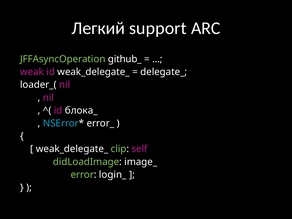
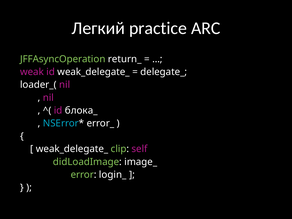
support: support -> practice (158, 28)
github_: github_ -> return_ (125, 59)
